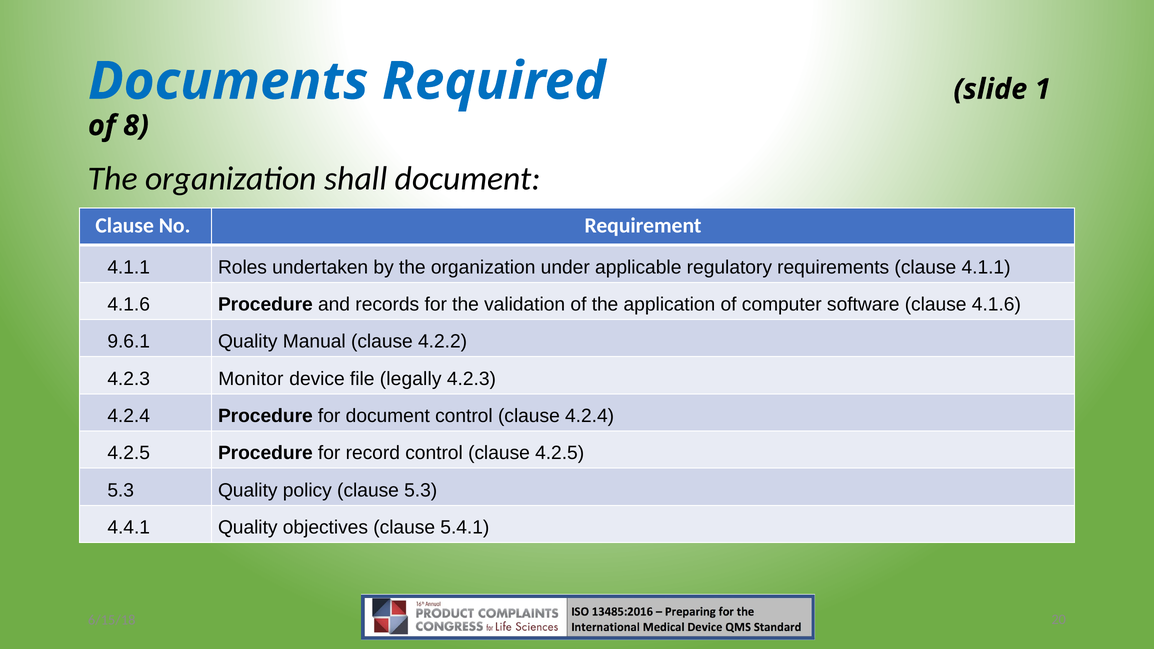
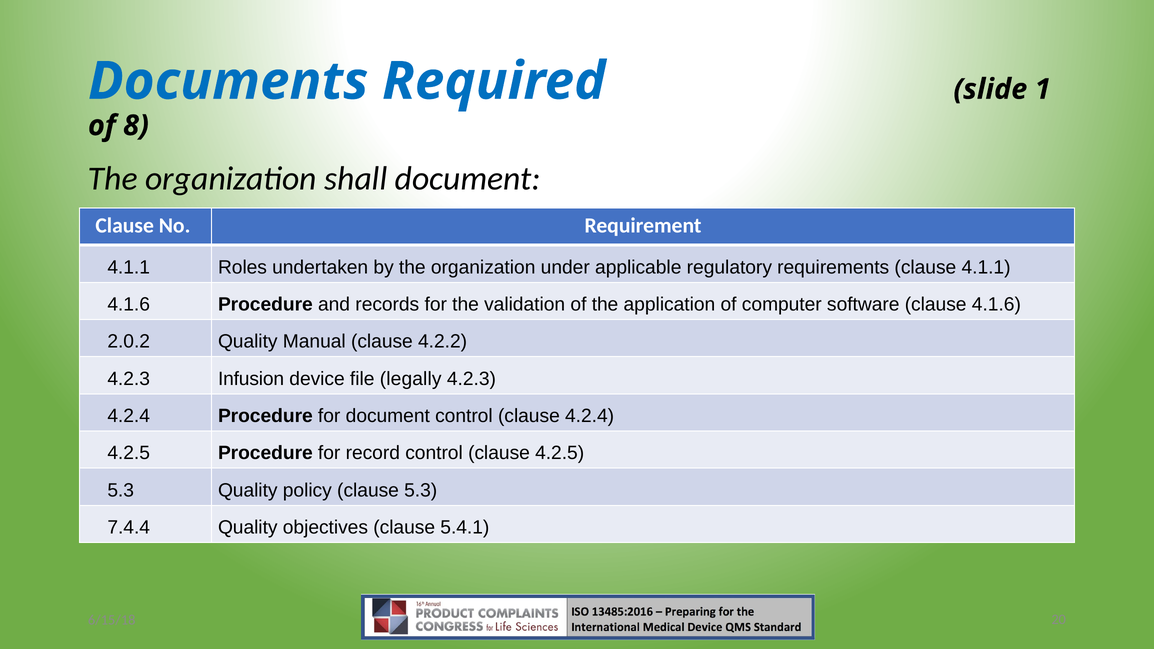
9.6.1: 9.6.1 -> 2.0.2 (129, 342)
Monitor: Monitor -> Infusion (251, 379)
4.4.1: 4.4.1 -> 7.4.4 (129, 528)
